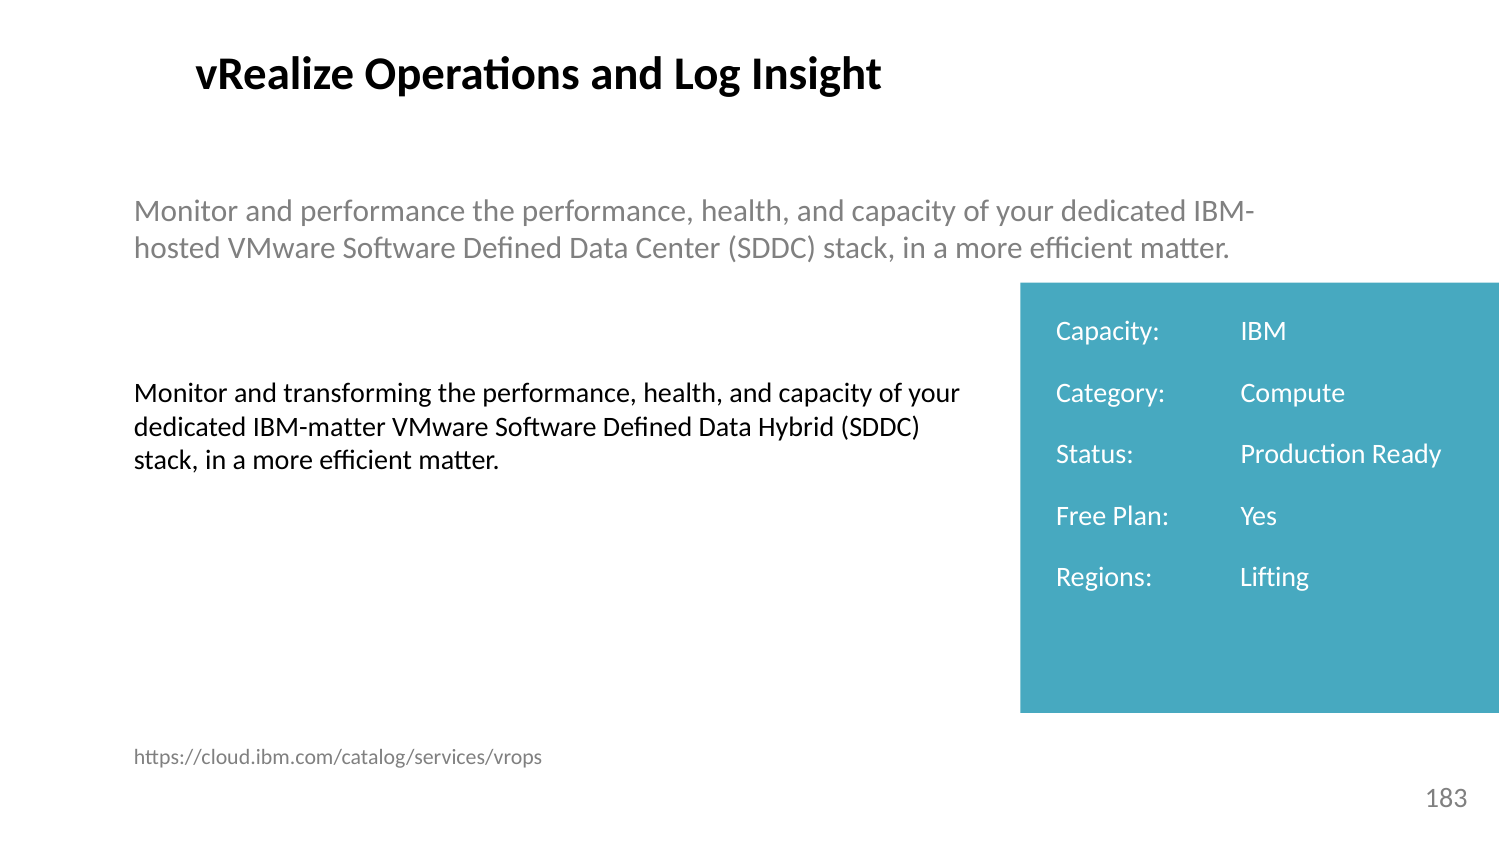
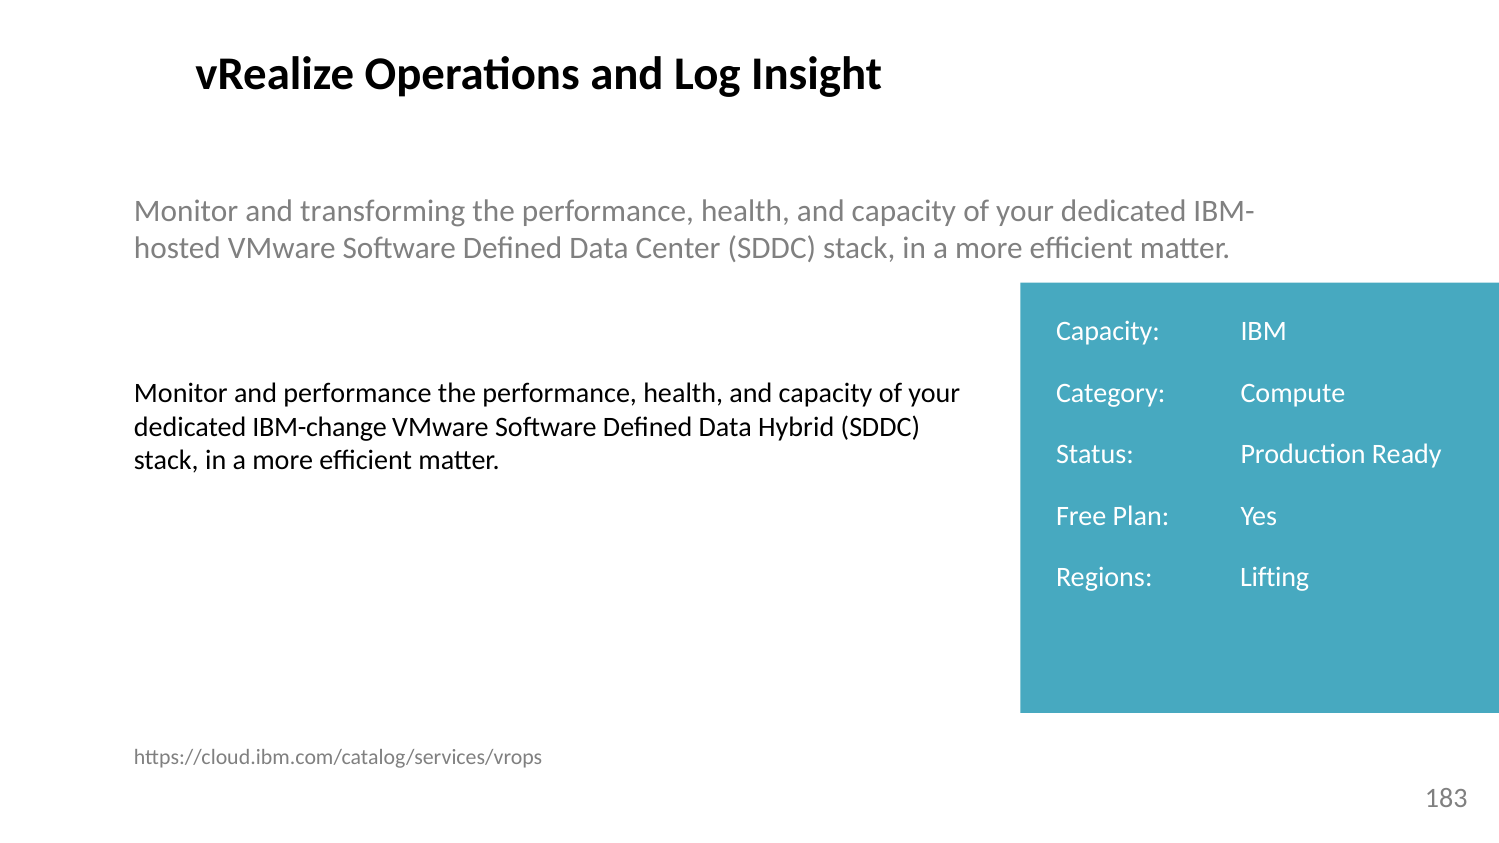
and performance: performance -> transforming (383, 211)
and transforming: transforming -> performance (357, 393)
IBM-matter: IBM-matter -> IBM-change (320, 427)
